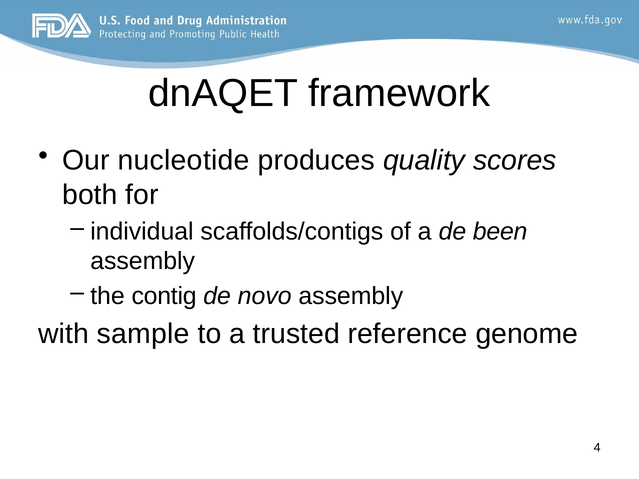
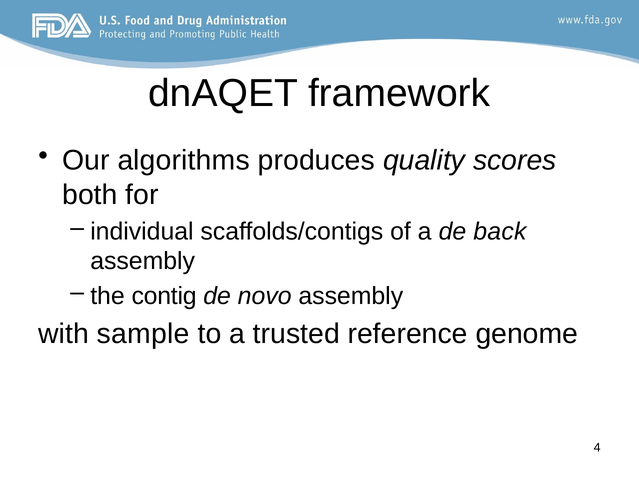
nucleotide: nucleotide -> algorithms (184, 161)
been: been -> back (500, 231)
